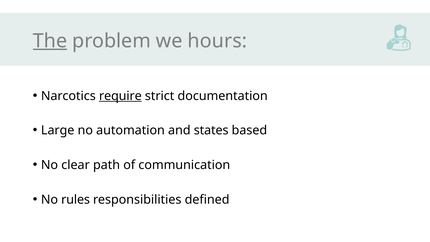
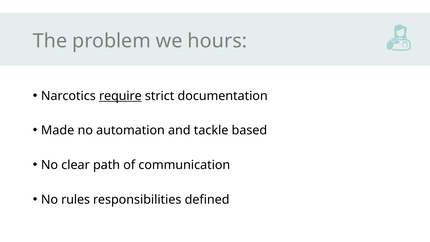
The underline: present -> none (50, 41)
Large: Large -> Made (58, 130)
states: states -> tackle (211, 130)
